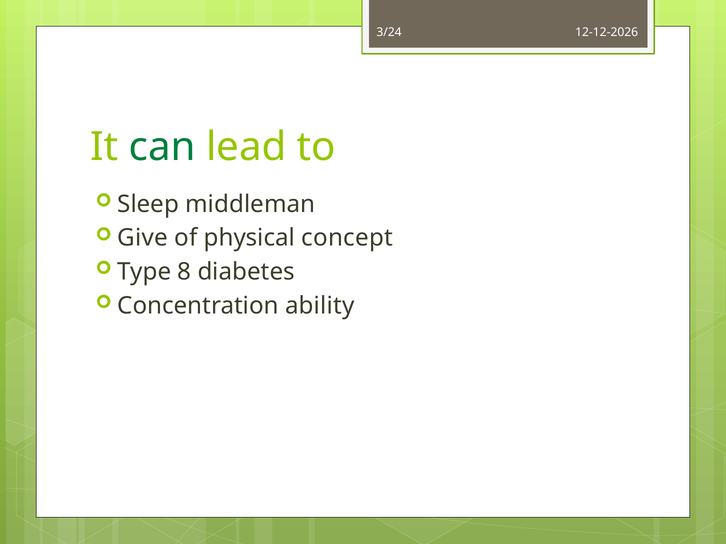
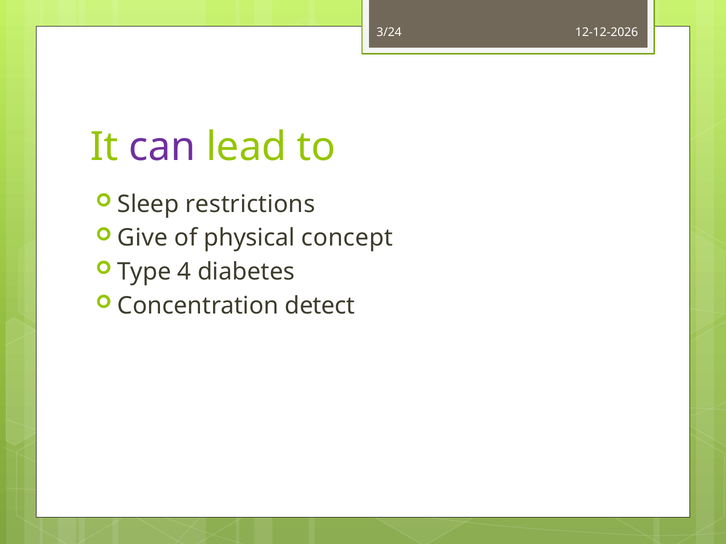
can colour: green -> purple (162, 147)
middleman: middleman -> restrictions (250, 204)
8: 8 -> 4 (184, 272)
ability: ability -> detect (320, 306)
